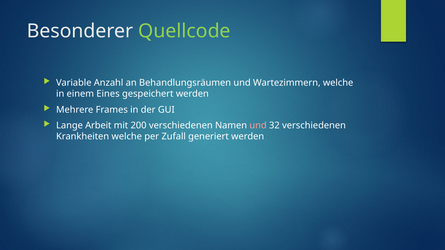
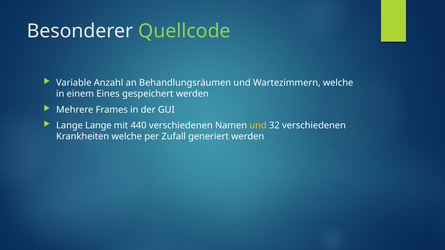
Lange Arbeit: Arbeit -> Lange (98, 126)
200: 200 -> 440 (139, 126)
und colour: pink -> yellow (258, 126)
